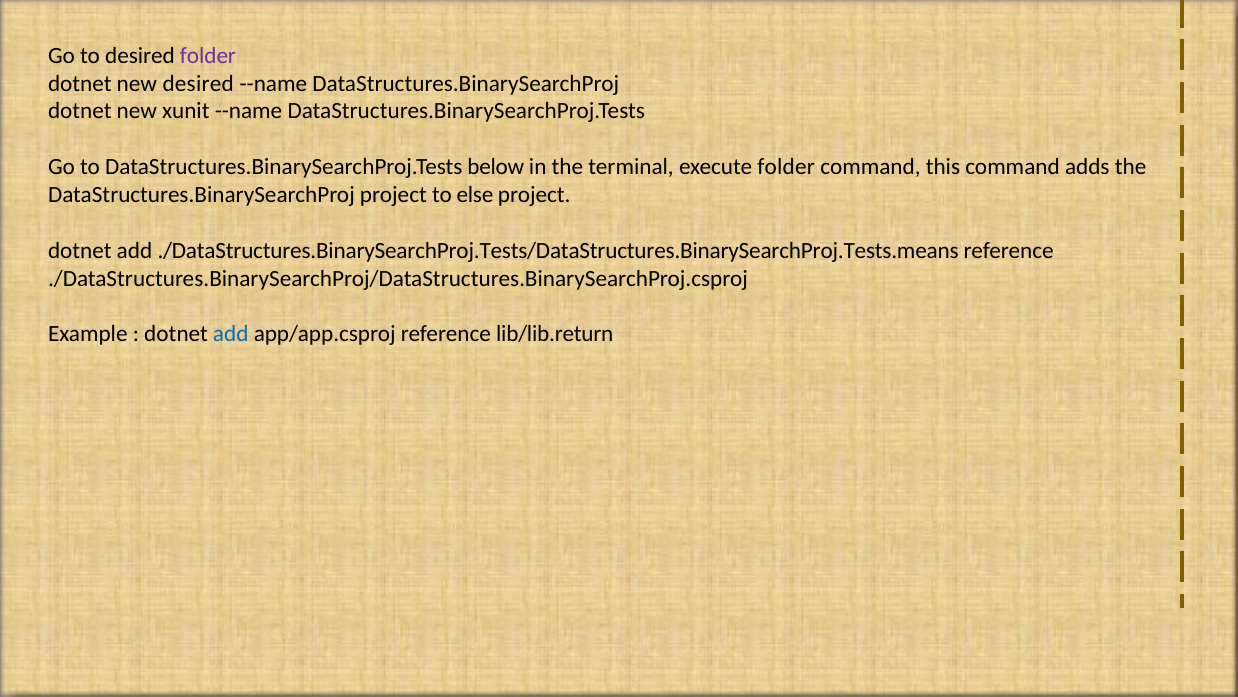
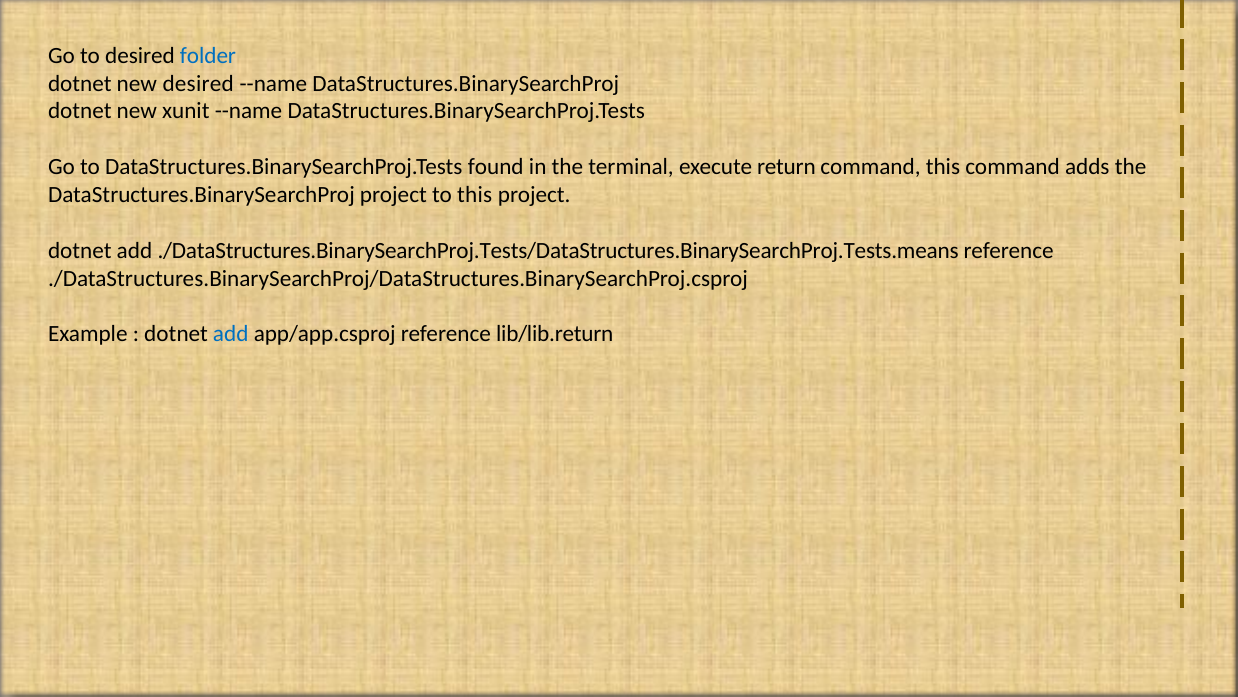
folder colour: purple -> blue (208, 55)
below: below -> found (496, 167)
execute folder: folder -> return (786, 167)
to else: else -> this (475, 195)
